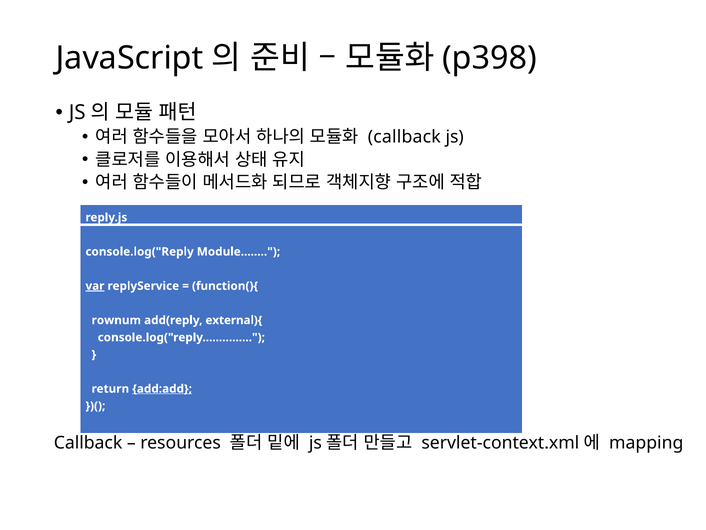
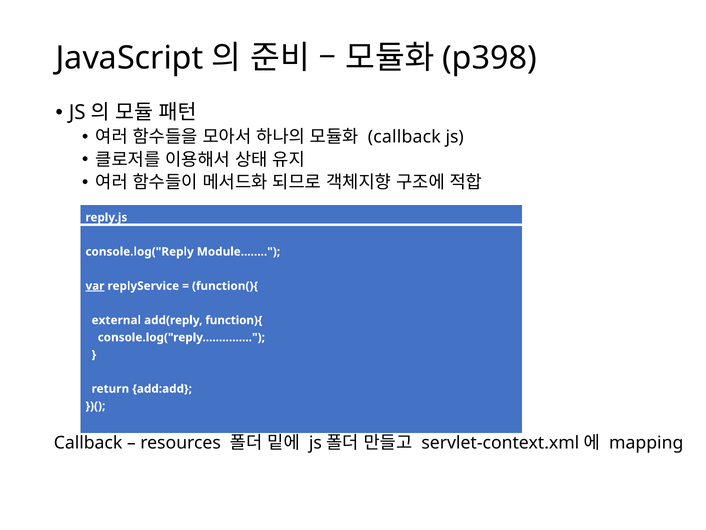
rownum: rownum -> external (116, 320)
external){: external){ -> function){ (234, 320)
add:add underline: present -> none (162, 388)
